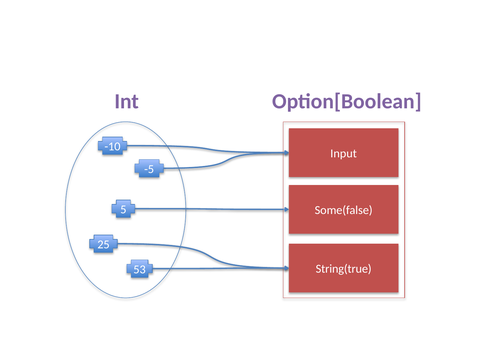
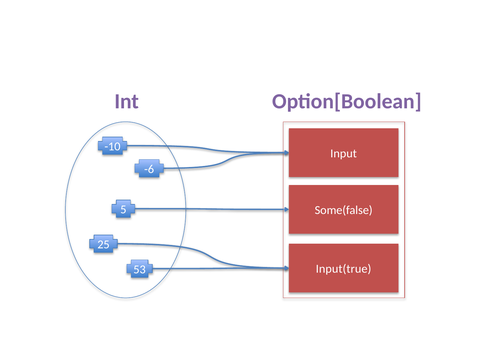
-5: -5 -> -6 (149, 169)
String(true: String(true -> Input(true (344, 269)
